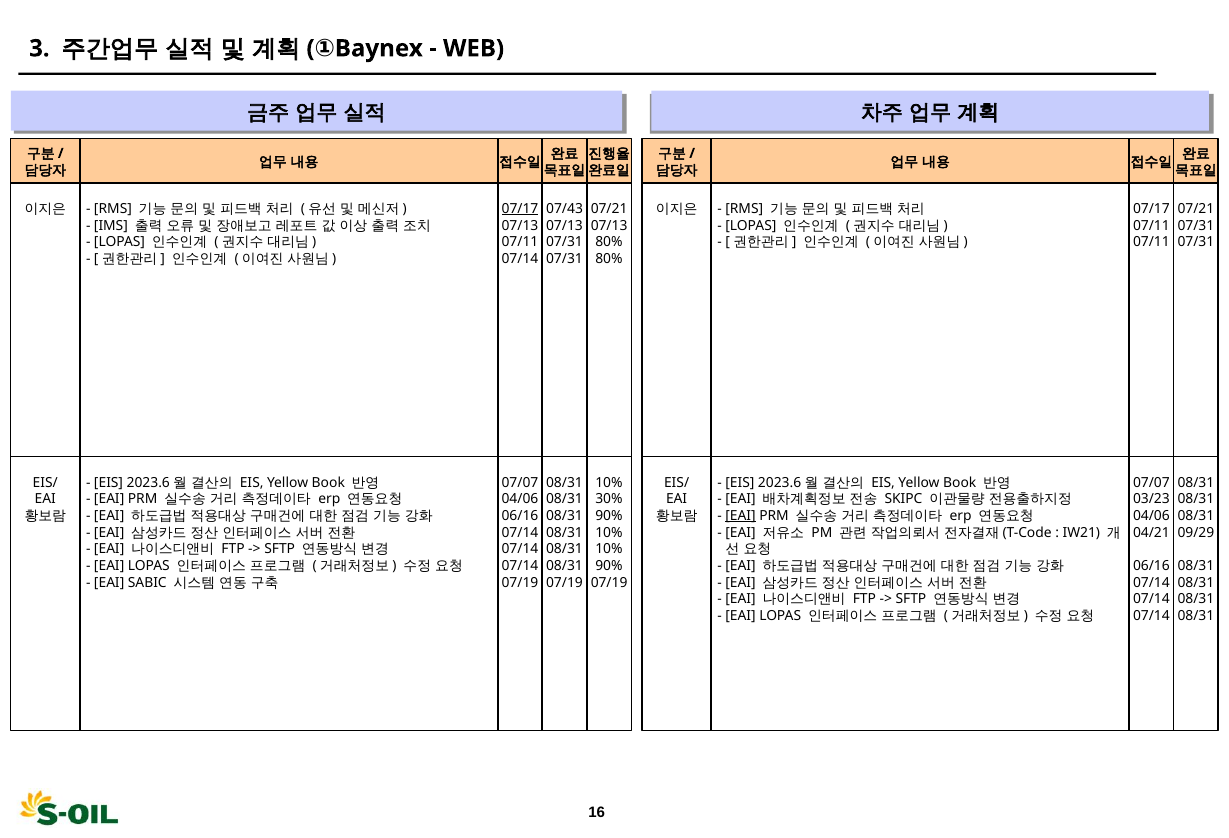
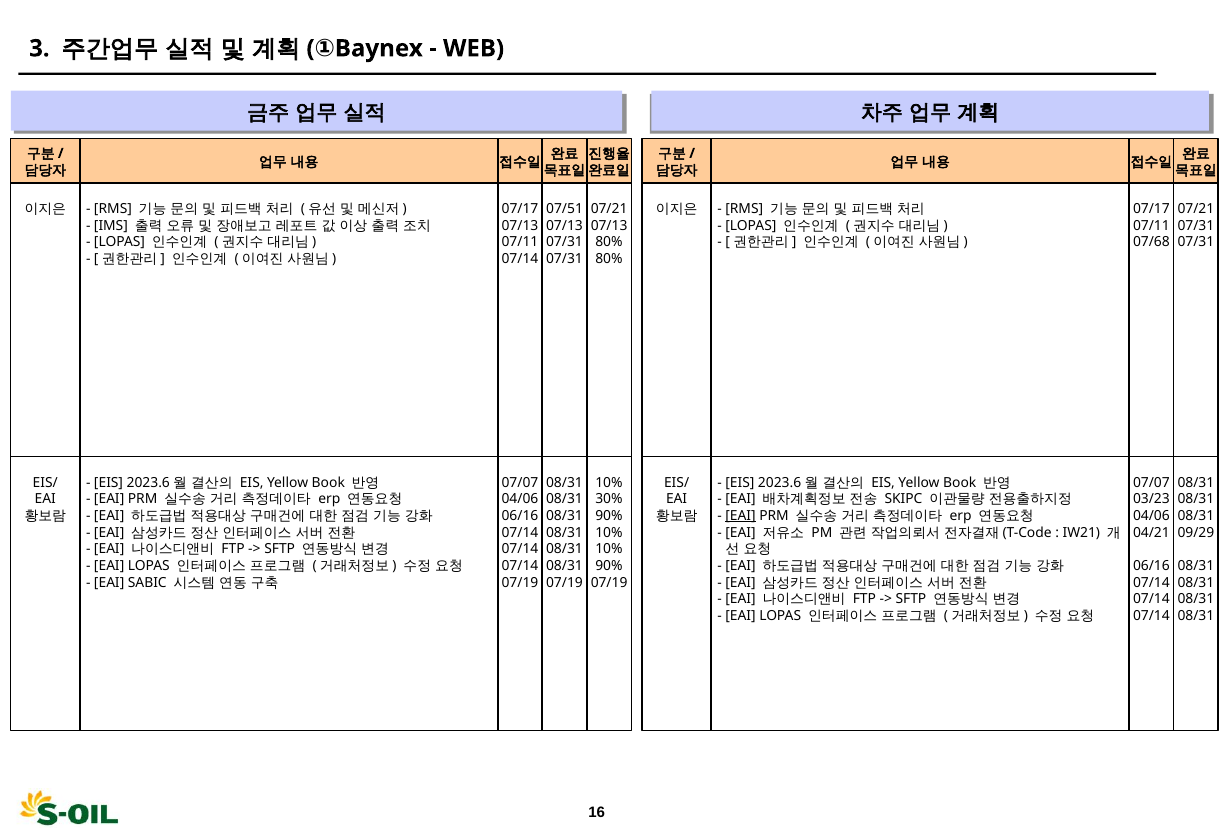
07/17 underline: present -> none (520, 209)
07/43: 07/43 -> 07/51 (565, 209)
07/11: 07/11 -> 07/68 (1151, 242)
